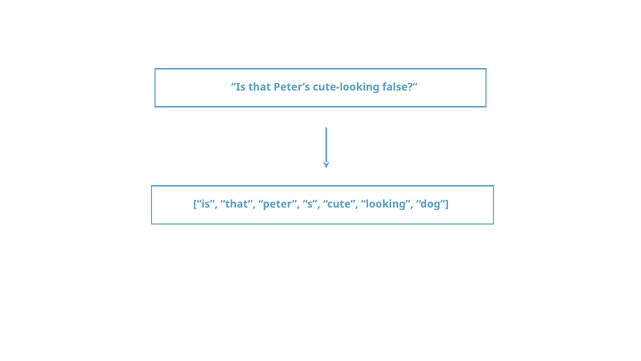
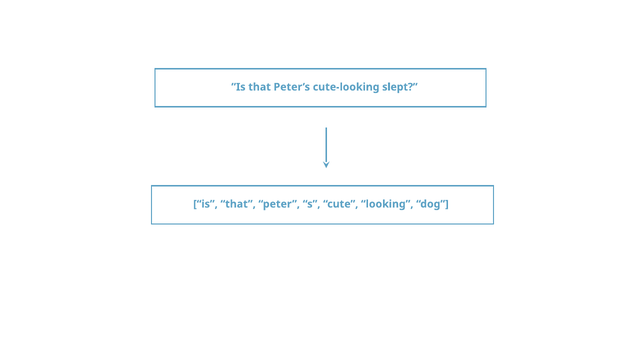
false: false -> slept (400, 87)
